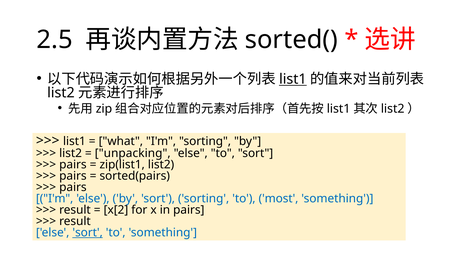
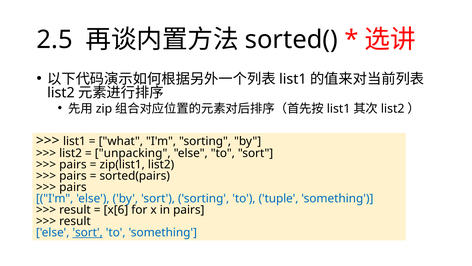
list1 underline: present -> none (293, 79)
most: most -> tuple (279, 198)
x[2: x[2 -> x[6 (116, 210)
